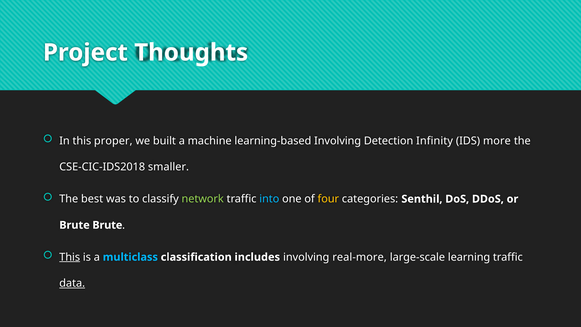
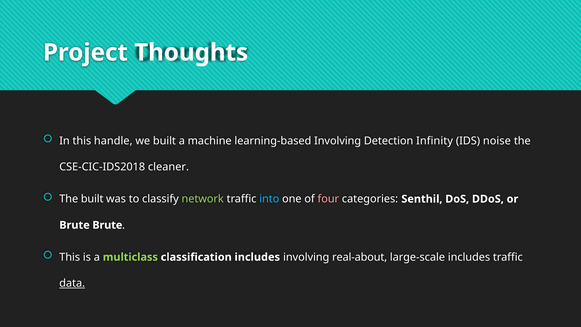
proper: proper -> handle (113, 141)
more: more -> noise (497, 141)
smaller: smaller -> cleaner (168, 167)
The best: best -> built (92, 199)
four colour: yellow -> pink (328, 199)
This underline: present -> none (70, 257)
multiclass colour: light blue -> light green (130, 257)
real-more: real-more -> real-about (360, 257)
large-scale learning: learning -> includes (469, 257)
